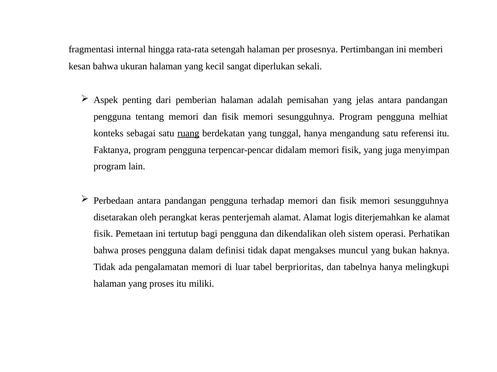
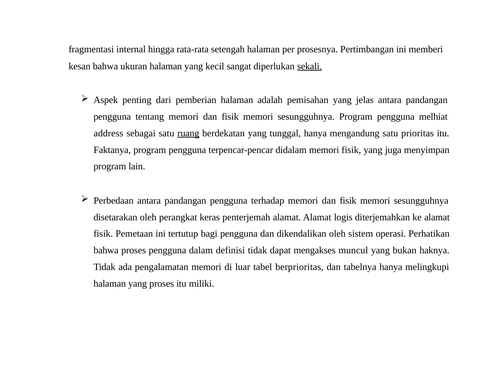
sekali underline: none -> present (310, 66)
konteks: konteks -> address (108, 134)
referensi: referensi -> prioritas (417, 134)
